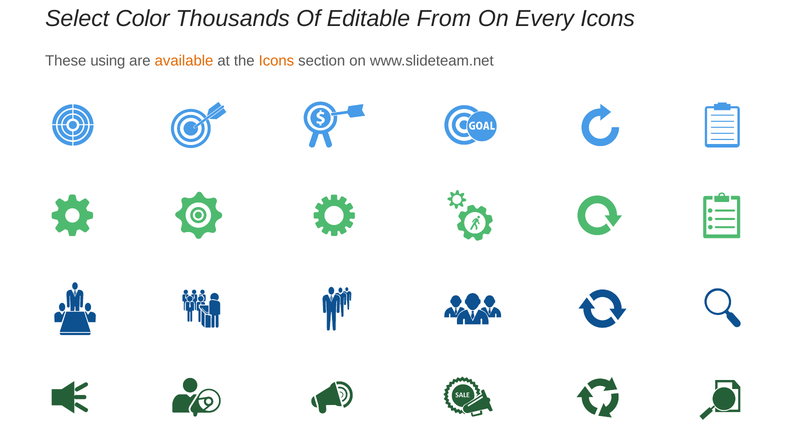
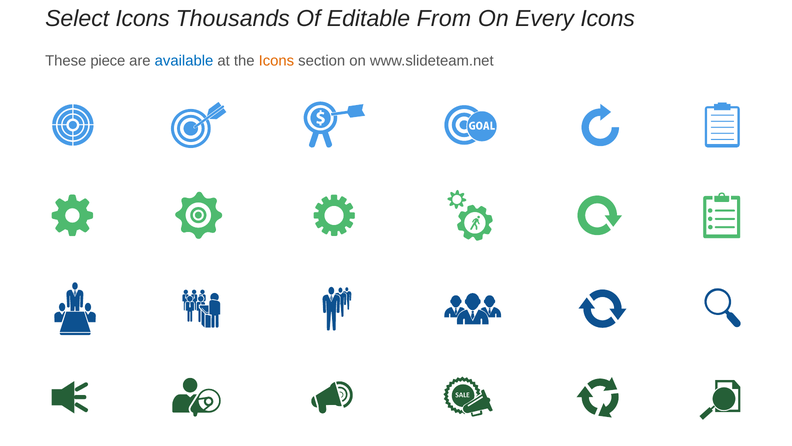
Select Color: Color -> Icons (143, 19)
using: using -> piece (108, 61)
available colour: orange -> blue (184, 61)
